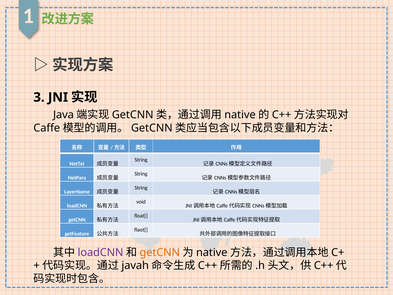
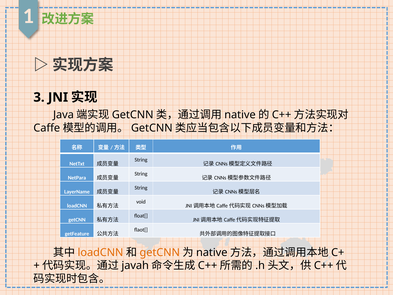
loadCNN colour: purple -> orange (100, 252)
